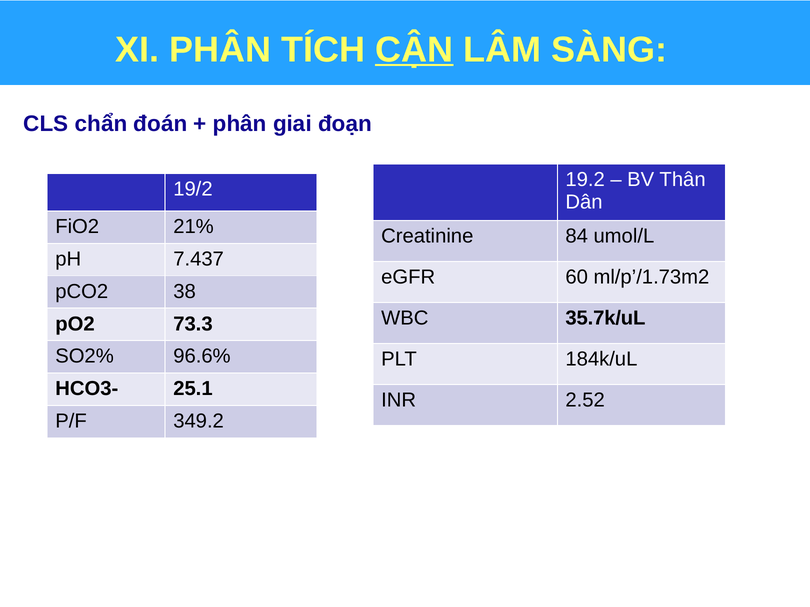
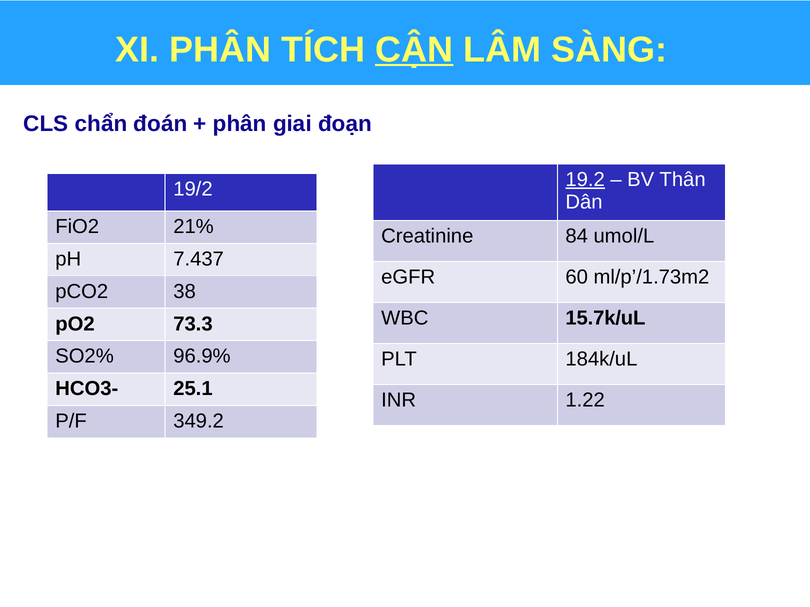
19.2 underline: none -> present (585, 180)
35.7k/uL: 35.7k/uL -> 15.7k/uL (605, 318)
96.6%: 96.6% -> 96.9% (202, 357)
2.52: 2.52 -> 1.22 (585, 400)
